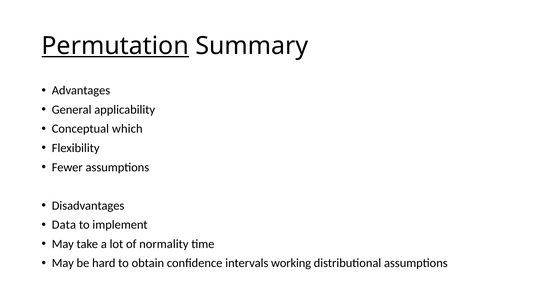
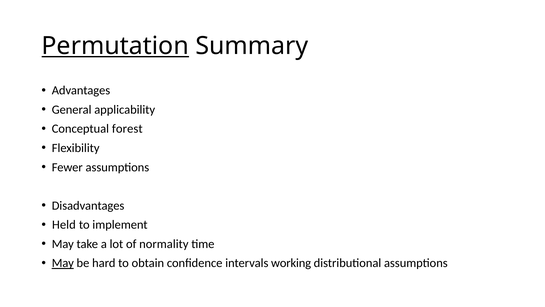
which: which -> forest (127, 129)
Data: Data -> Held (64, 224)
May underline: none -> present (63, 263)
